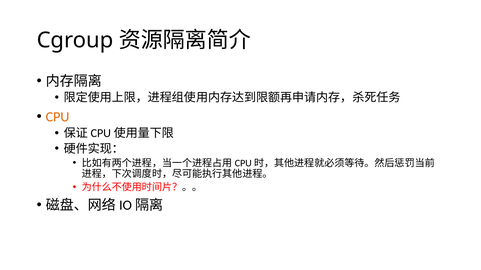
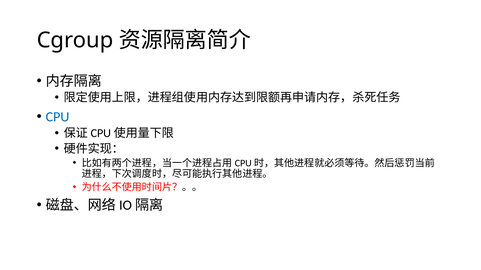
CPU colour: orange -> blue (58, 117)
